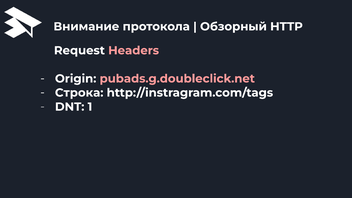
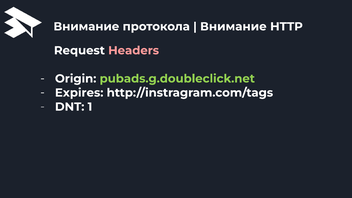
Обзорный: Обзорный -> Внимание (233, 27)
pubads.g.doubleclick.net colour: pink -> light green (177, 79)
Строка: Строка -> Expires (79, 93)
